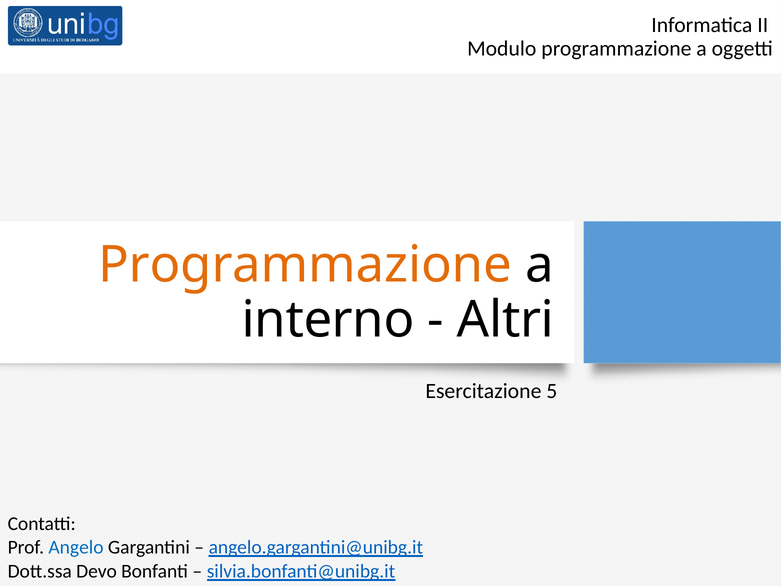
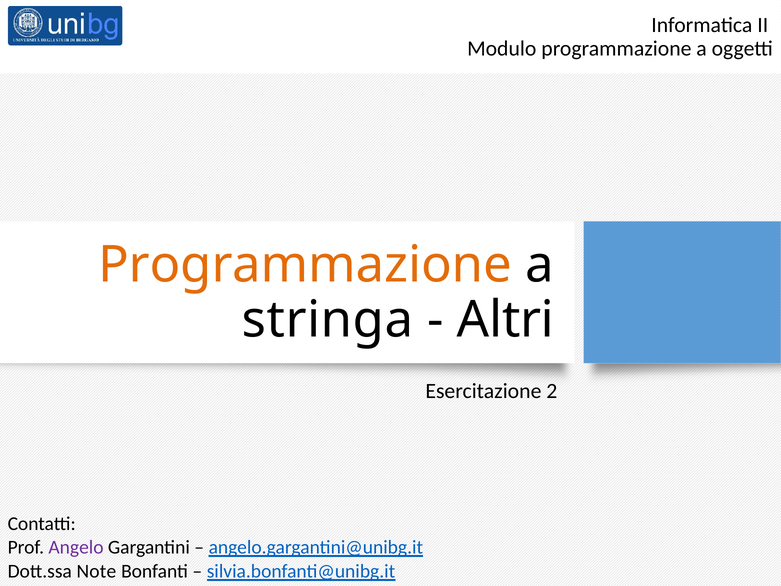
interno: interno -> stringa (328, 320)
5: 5 -> 2 (552, 391)
Angelo colour: blue -> purple (76, 547)
Devo: Devo -> Note (96, 571)
